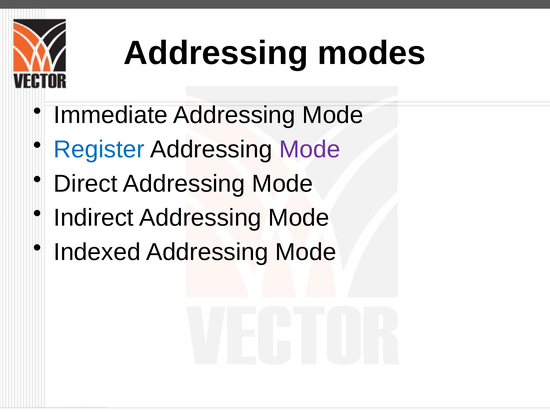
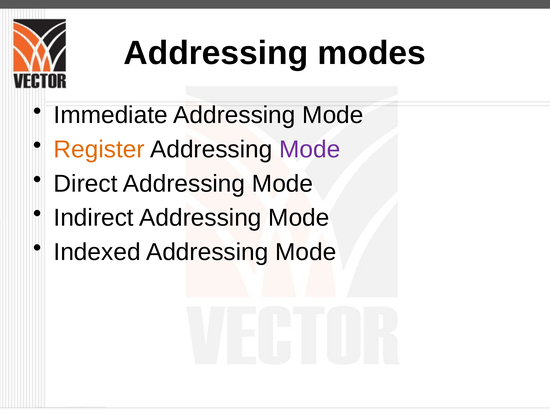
Register colour: blue -> orange (99, 150)
